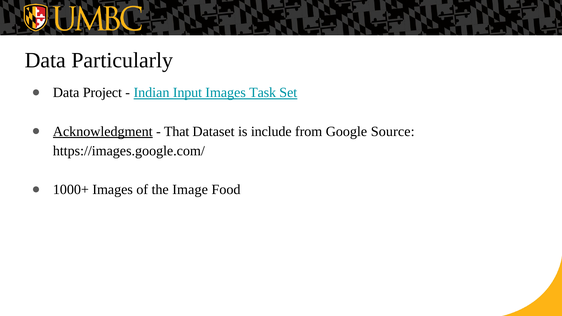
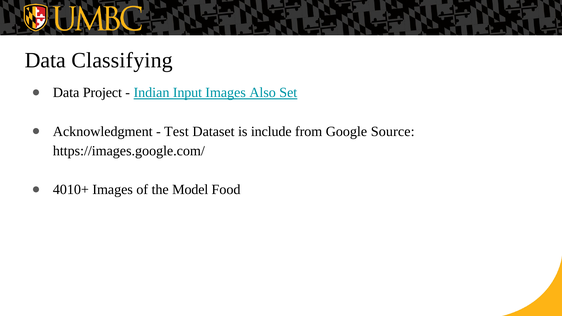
Particularly: Particularly -> Classifying (122, 60)
Task: Task -> Also (263, 93)
Acknowledgment underline: present -> none (103, 131)
That: That -> Test (176, 131)
1000+: 1000+ -> 4010+ (71, 190)
Image: Image -> Model (190, 190)
